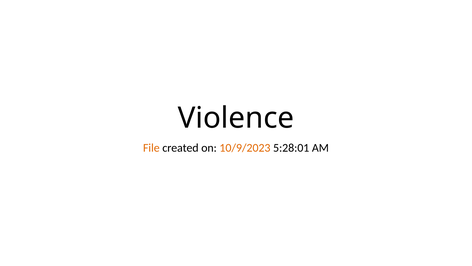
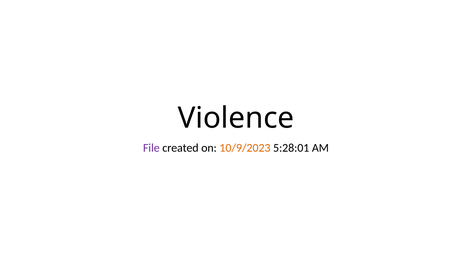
File colour: orange -> purple (151, 148)
